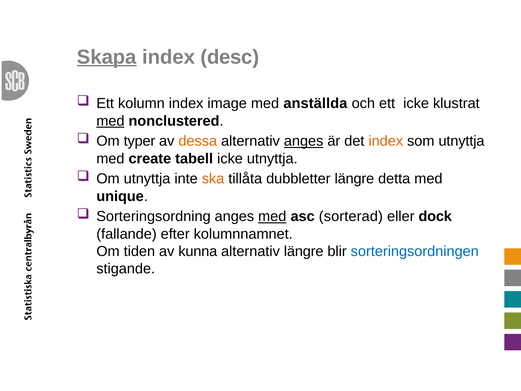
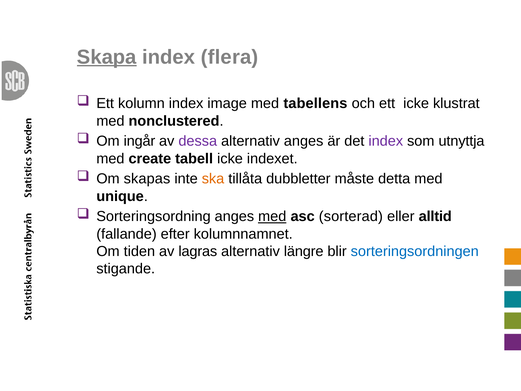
desc: desc -> flera (230, 57)
anställda: anställda -> tabellens (315, 103)
med underline: present -> none (110, 121)
typer: typer -> ingår (139, 141)
dessa colour: orange -> purple (198, 141)
anges underline: present -> none (304, 141)
index colour: orange -> purple (386, 141)
icke utnyttja: utnyttja -> indexet (272, 158)
Om utnyttja: utnyttja -> skapas (147, 179)
dubbletter längre: längre -> måste (354, 179)
dock: dock -> alltid (435, 216)
kunna: kunna -> lagras (198, 251)
